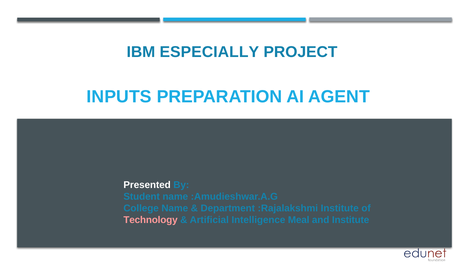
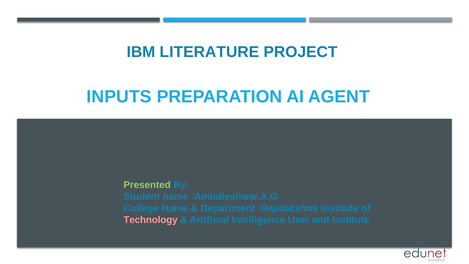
ESPECIALLY: ESPECIALLY -> LITERATURE (209, 52)
Presented colour: white -> light green (147, 185)
Meal: Meal -> User (299, 220)
